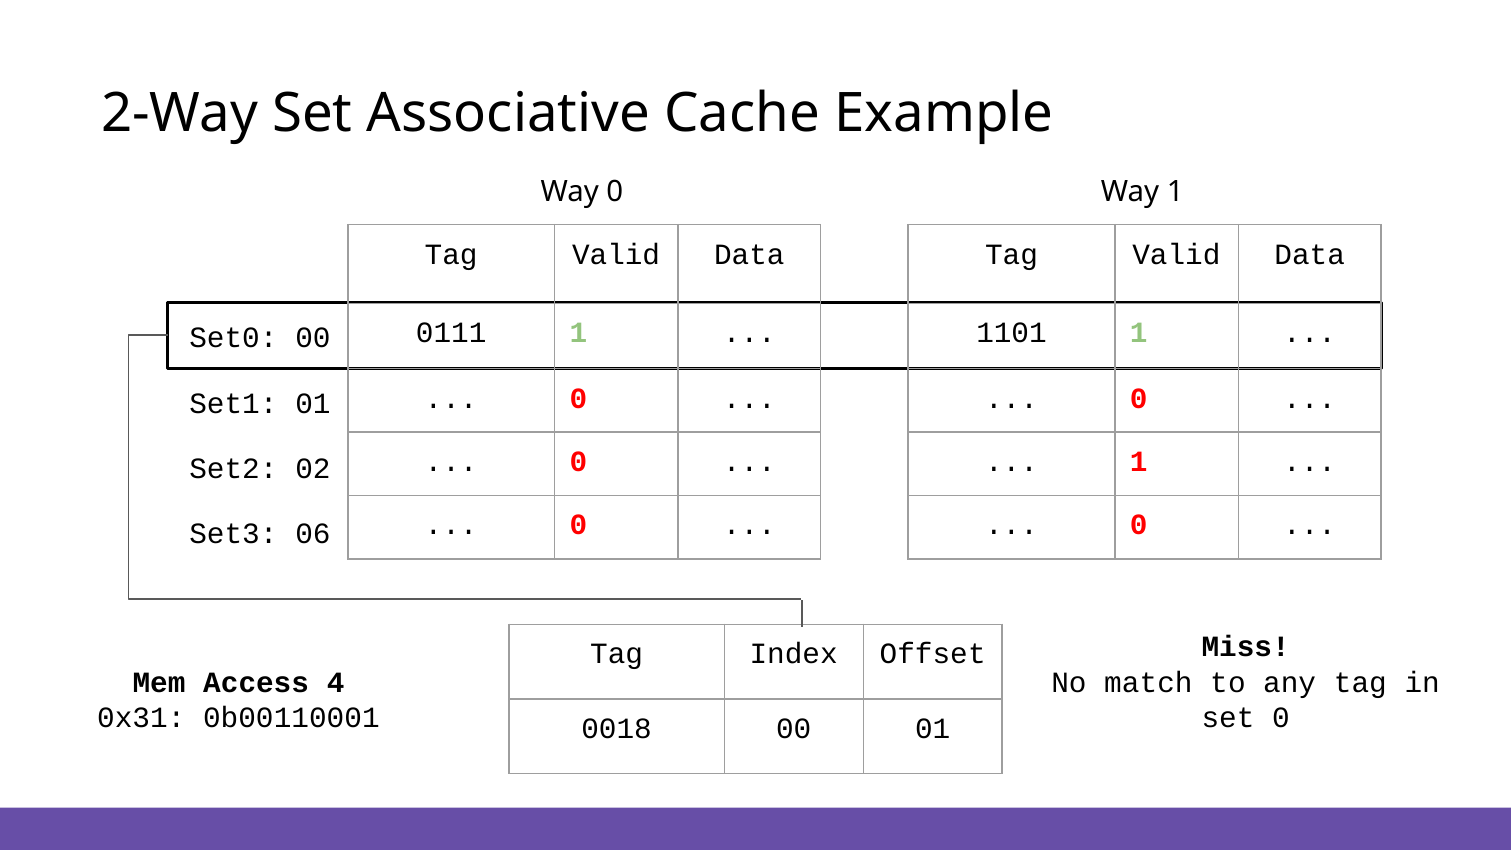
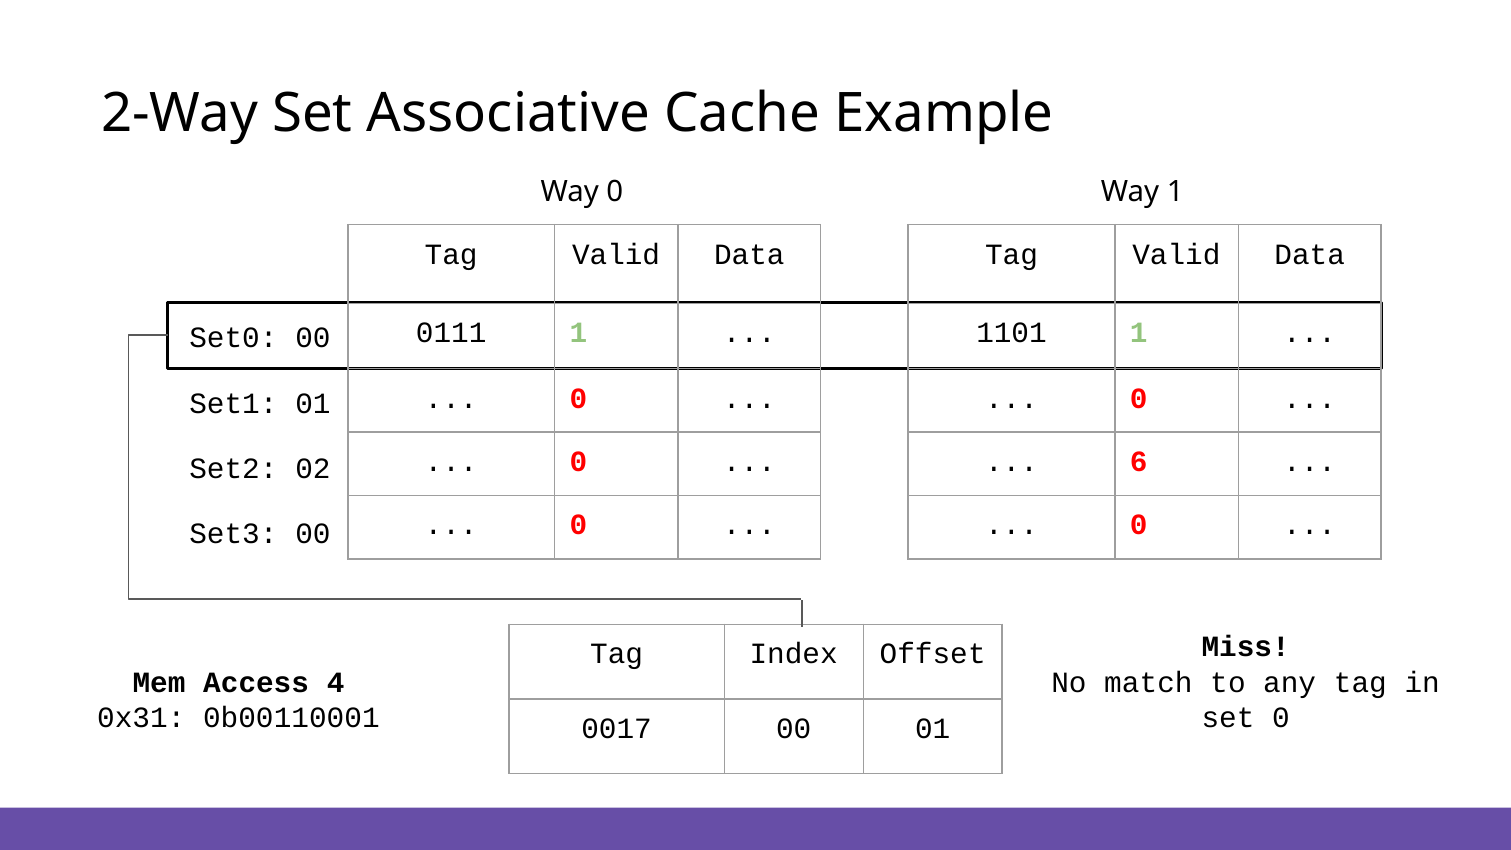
1: 1 -> 6 (1139, 462)
Set3 06: 06 -> 00 (313, 534)
0018: 0018 -> 0017 (617, 729)
